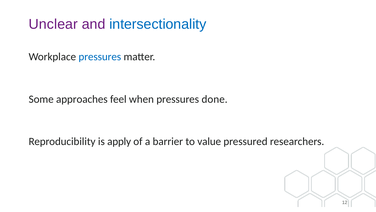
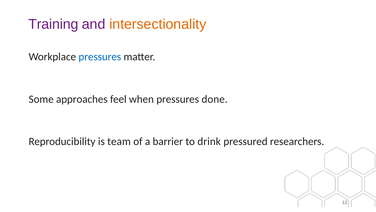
Unclear: Unclear -> Training (53, 24)
intersectionality colour: blue -> orange (158, 24)
apply: apply -> team (119, 141)
value: value -> drink (209, 141)
